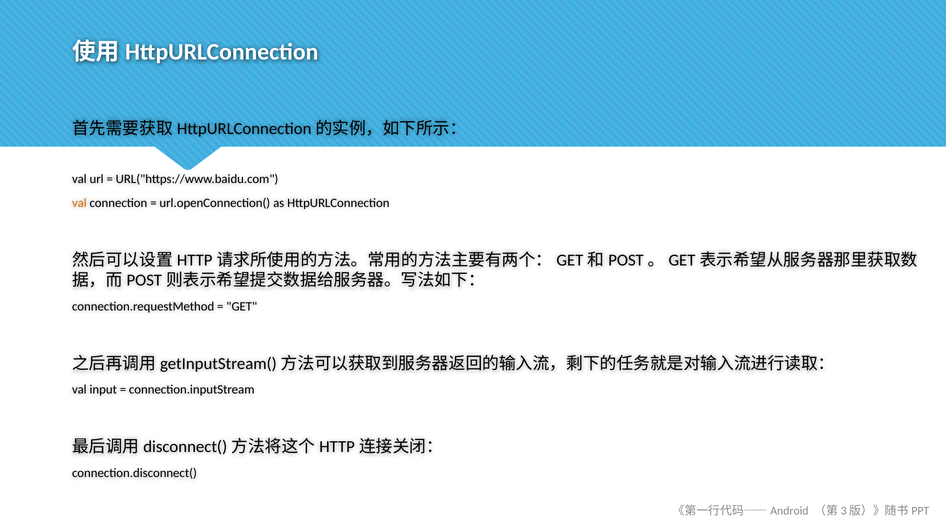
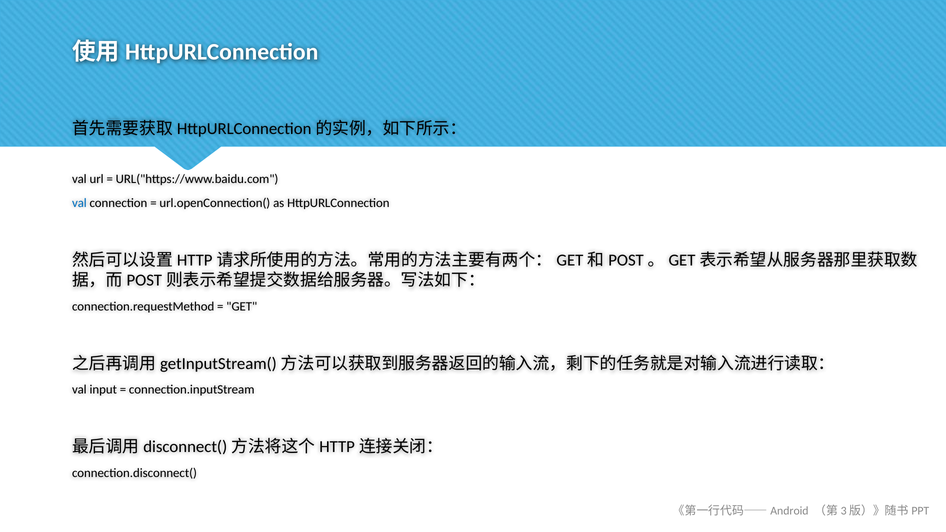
val colour: orange -> blue (79, 203)
